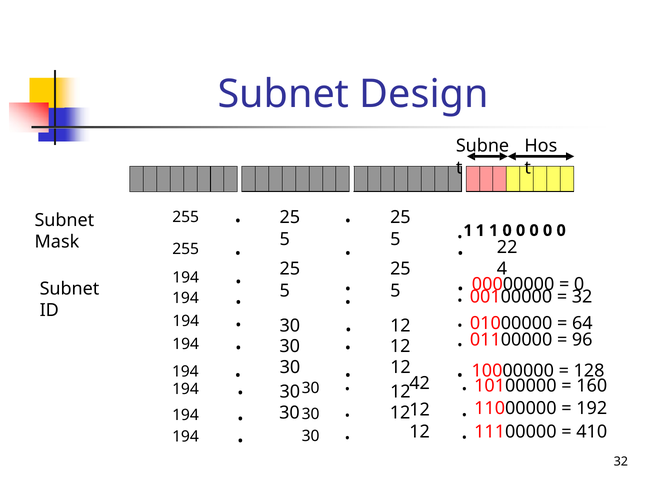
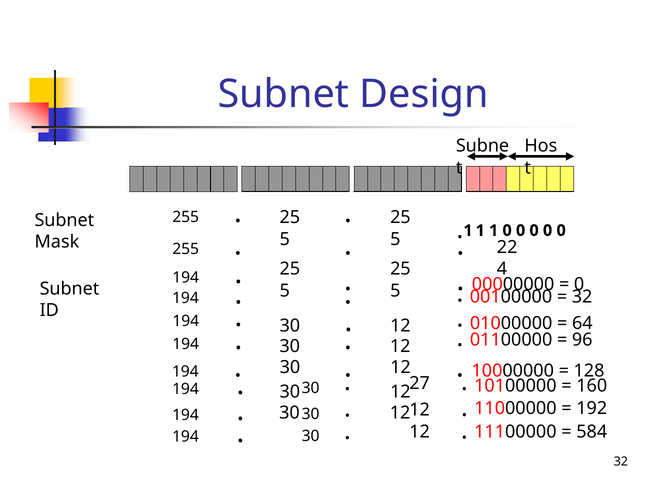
42: 42 -> 27 (420, 383)
410: 410 -> 584 (592, 432)
